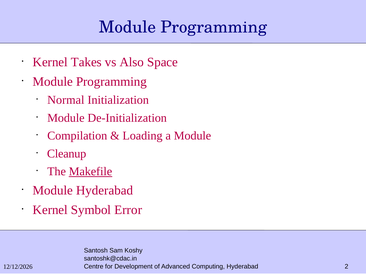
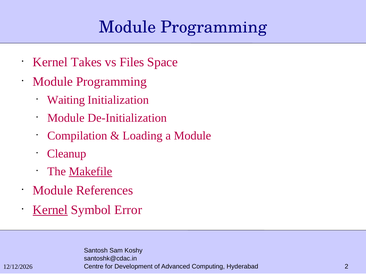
Also: Also -> Files (132, 62)
Normal: Normal -> Waiting (66, 100)
Module Hyderabad: Hyderabad -> References (105, 191)
Kernel underline: none -> present (50, 210)
